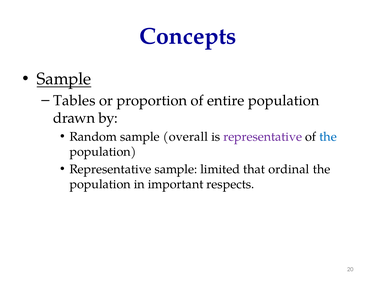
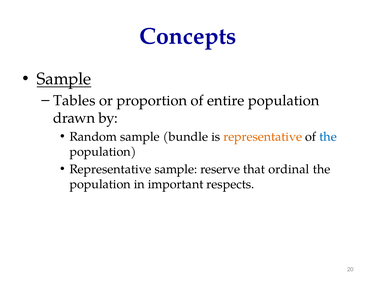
overall: overall -> bundle (185, 137)
representative colour: purple -> orange (263, 137)
limited: limited -> reserve (220, 169)
